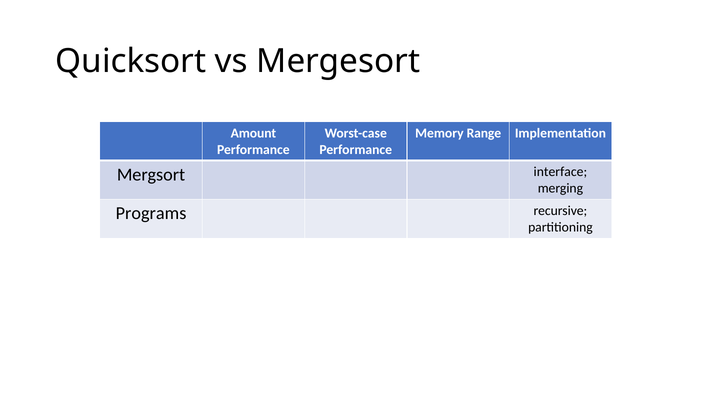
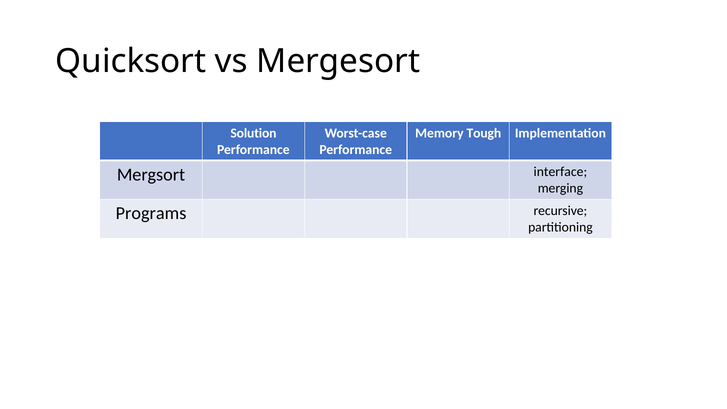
Amount: Amount -> Solution (253, 133)
Range: Range -> Tough (484, 133)
